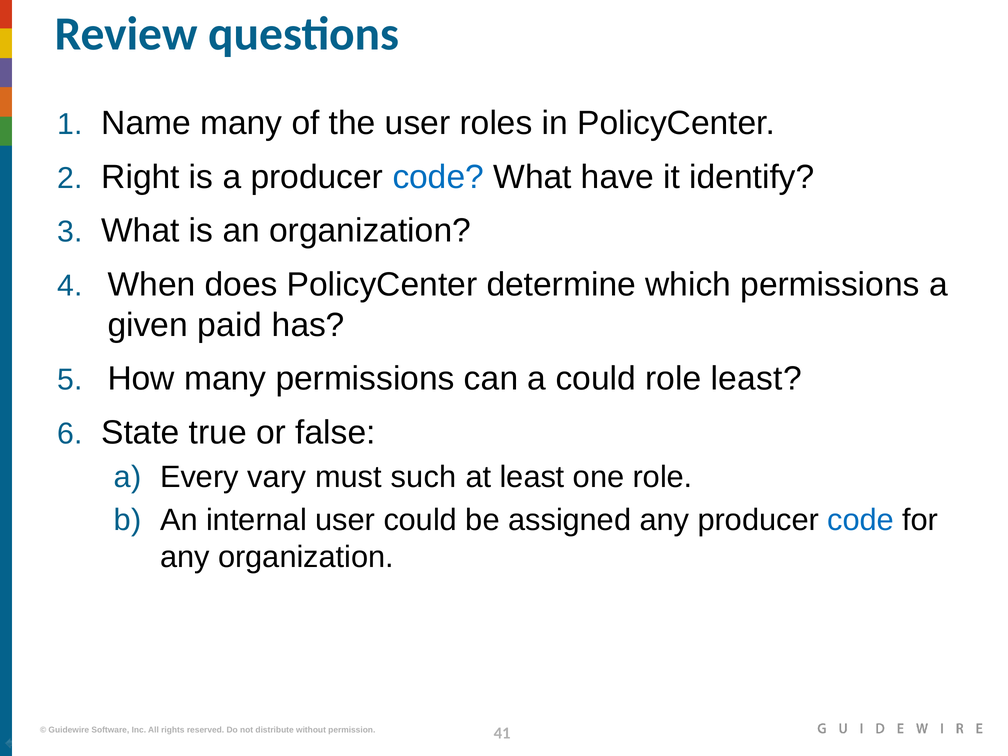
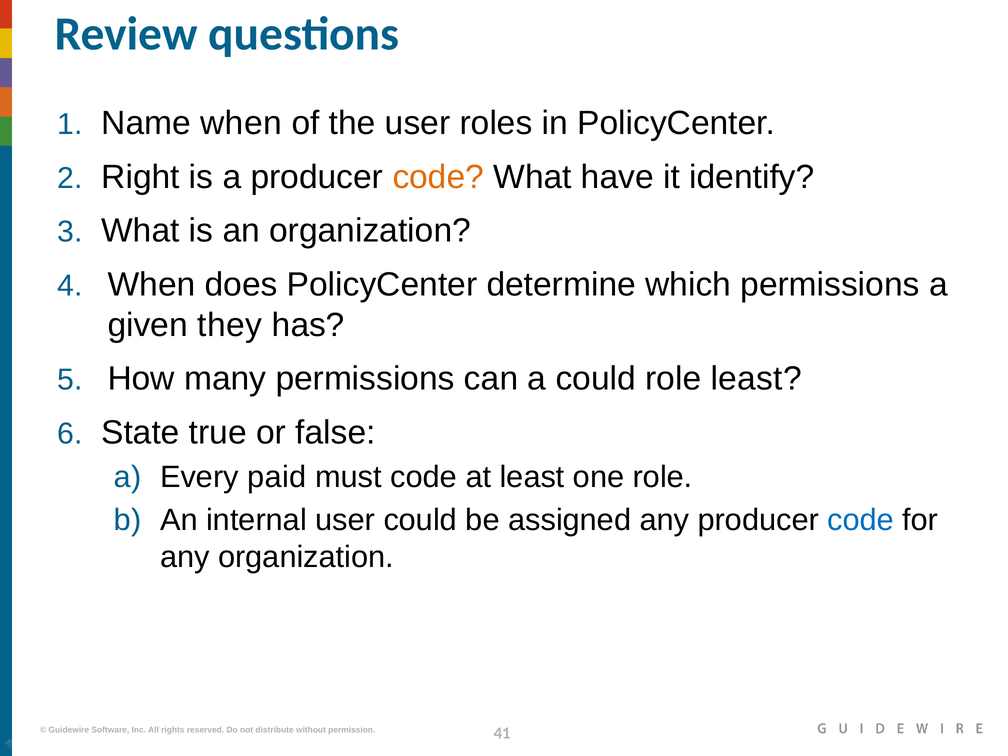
Name many: many -> when (241, 123)
code colour: blue -> orange (438, 177)
paid: paid -> they (230, 325)
vary: vary -> paid (277, 477)
must such: such -> code (424, 477)
